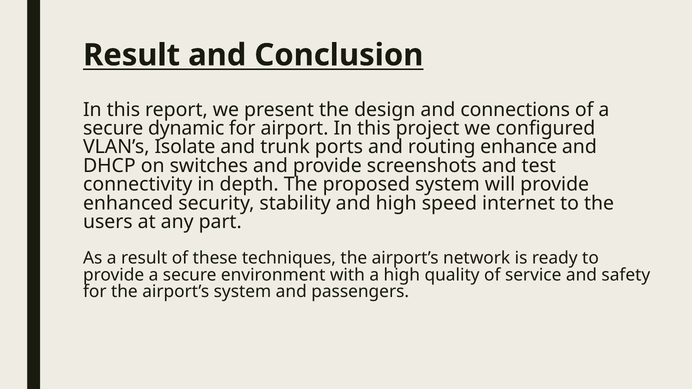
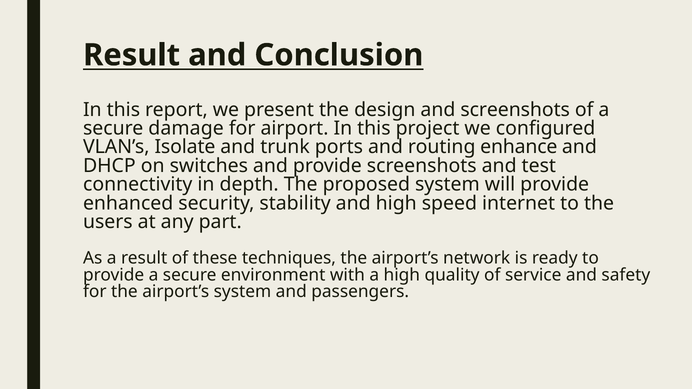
and connections: connections -> screenshots (515, 110)
dynamic: dynamic -> damage (186, 128)
